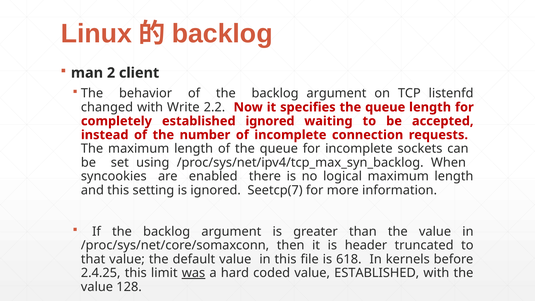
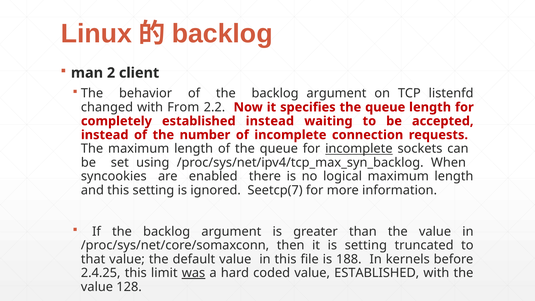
Write: Write -> From (183, 107)
established ignored: ignored -> instead (270, 121)
incomplete underline: none -> present (359, 149)
is header: header -> setting (366, 245)
618: 618 -> 188 (349, 259)
